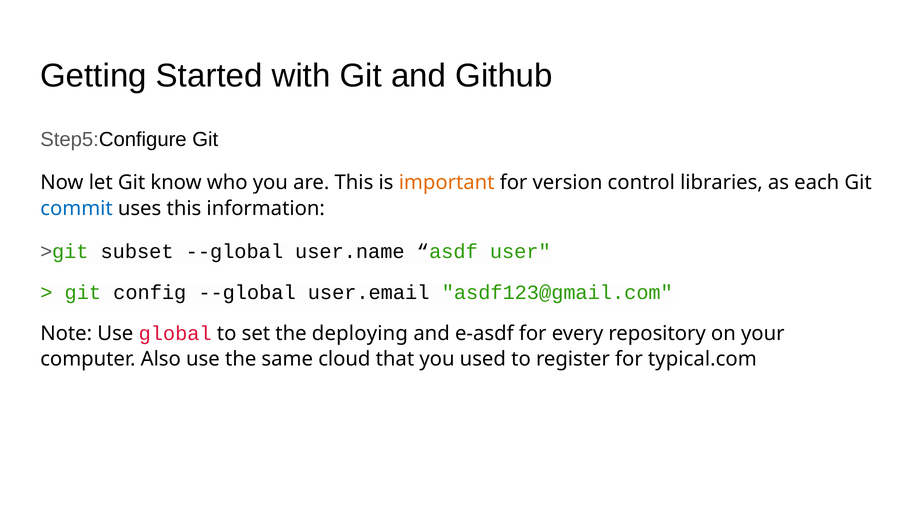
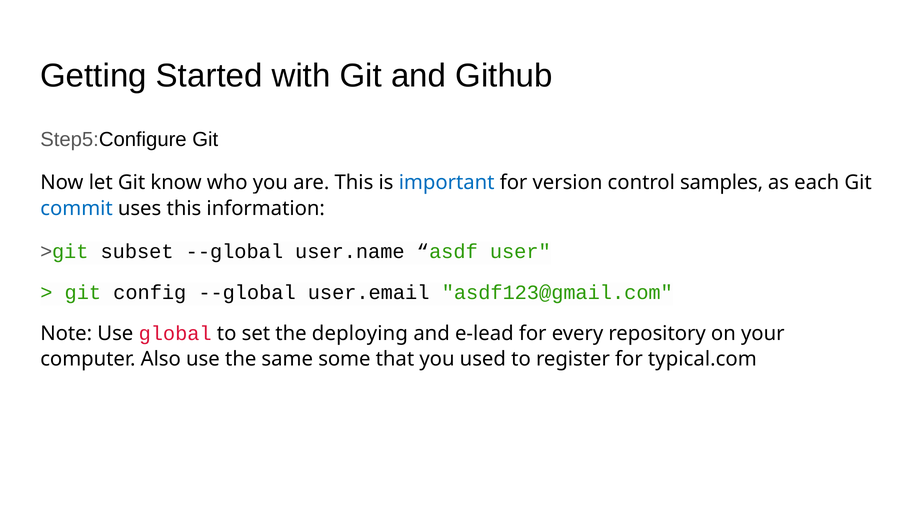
important colour: orange -> blue (447, 183)
libraries: libraries -> samples (722, 183)
e-asdf: e-asdf -> e-lead (484, 333)
cloud: cloud -> some (344, 359)
